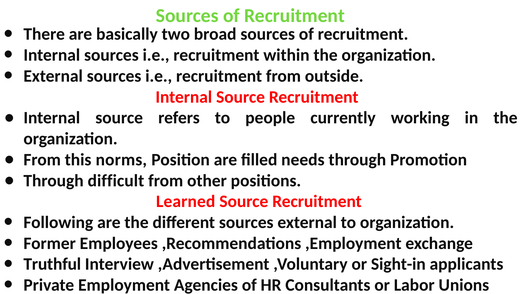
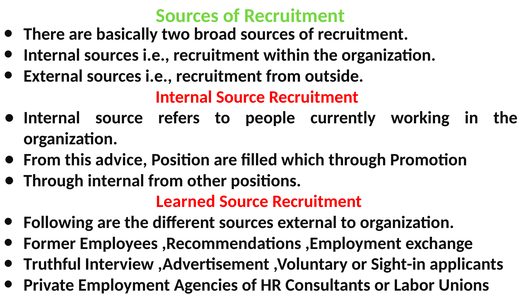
norms: norms -> advice (121, 159)
needs: needs -> which (303, 159)
Through difficult: difficult -> internal (116, 180)
